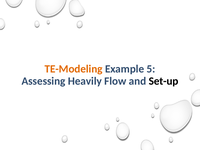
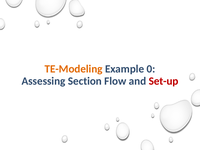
5: 5 -> 0 (151, 69)
Heavily: Heavily -> Section (85, 81)
Set-up colour: black -> red (164, 81)
